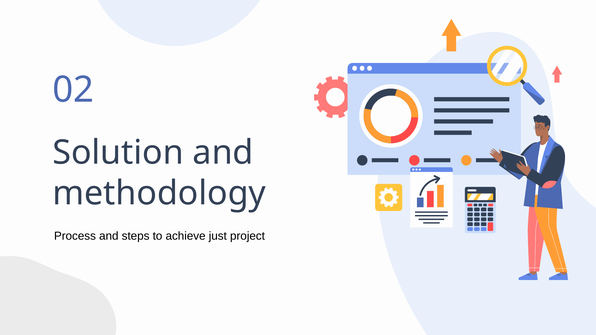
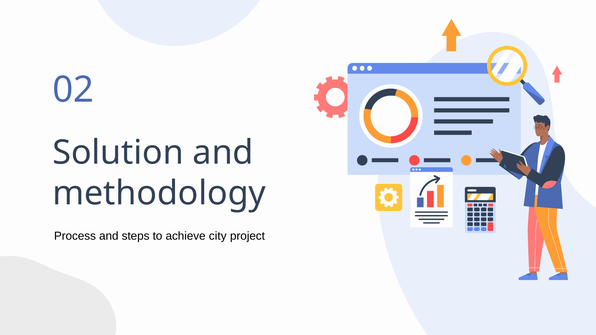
just: just -> city (218, 236)
